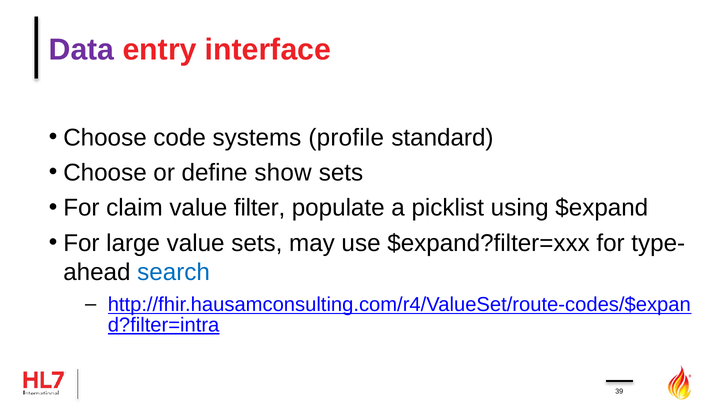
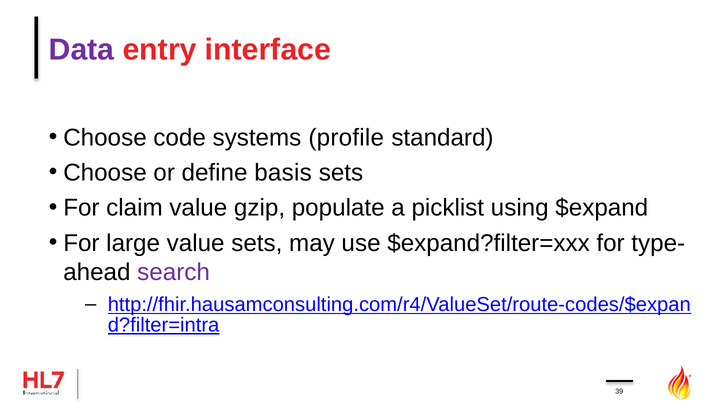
show: show -> basis (283, 173)
filter: filter -> gzip (260, 208)
search colour: blue -> purple (174, 272)
